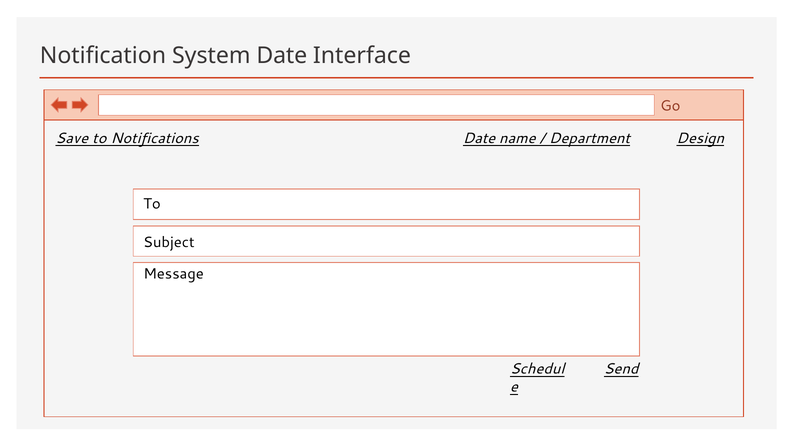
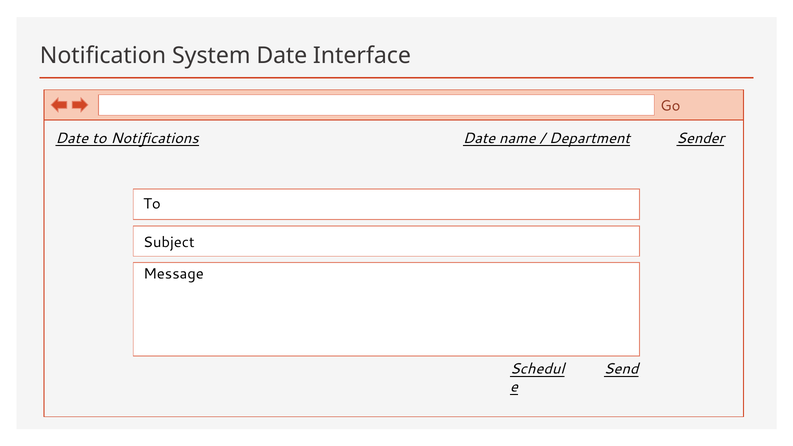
Save: Save -> Date (72, 138)
Design: Design -> Sender (700, 138)
